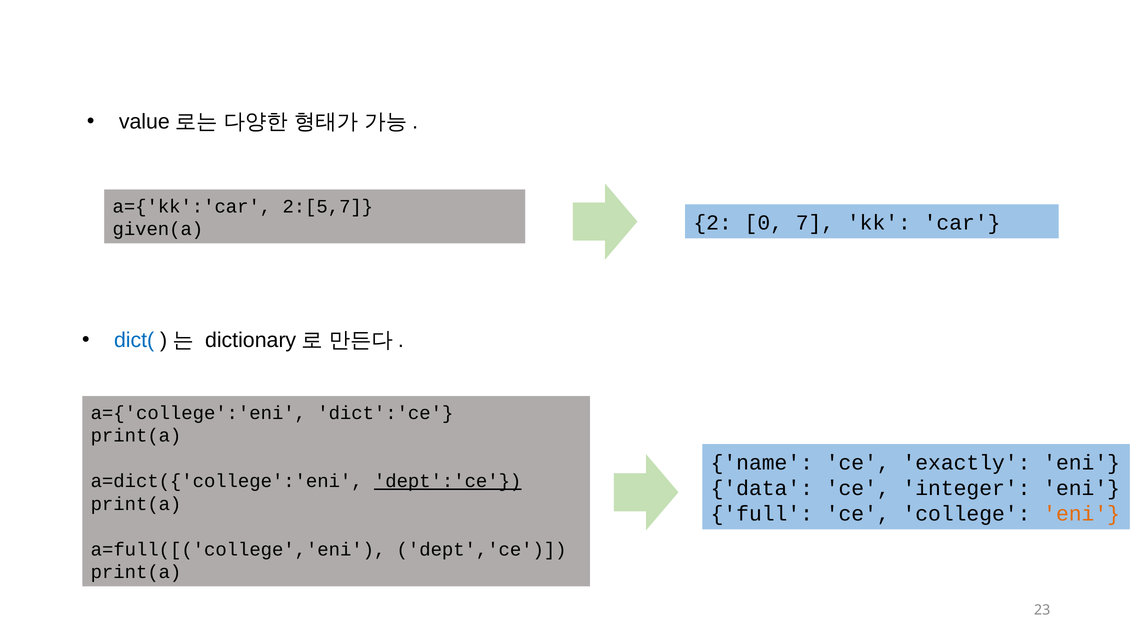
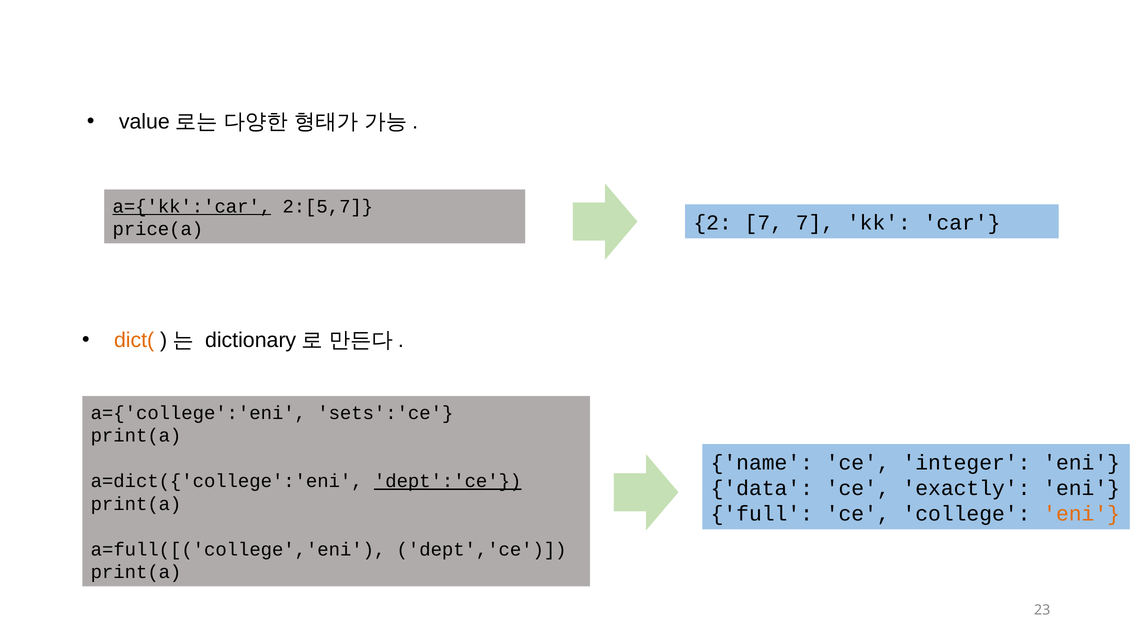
a={'kk':'car underline: none -> present (192, 206)
2 0: 0 -> 7 (764, 223)
given(a: given(a -> price(a (158, 229)
dict( colour: blue -> orange (134, 340)
dict':'ce: dict':'ce -> sets':'ce (385, 413)
exactly: exactly -> integer (966, 462)
integer: integer -> exactly (966, 488)
